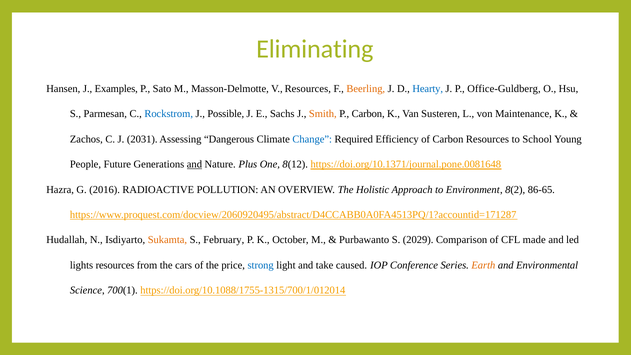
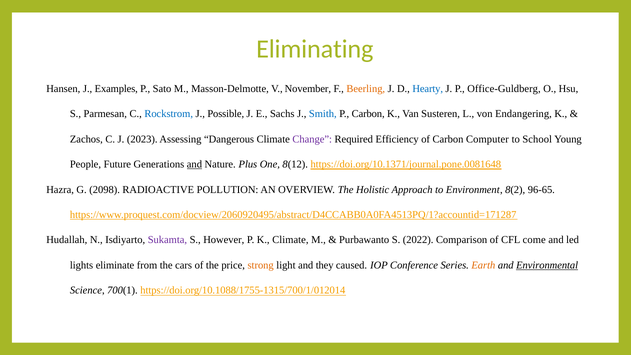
V Resources: Resources -> November (308, 89)
Smith colour: orange -> blue (323, 114)
Maintenance: Maintenance -> Endangering (523, 114)
2031: 2031 -> 2023 (142, 139)
Change colour: blue -> purple (312, 139)
Carbon Resources: Resources -> Computer (487, 139)
2016: 2016 -> 2098 (105, 190)
86-65: 86-65 -> 96-65 (541, 190)
Sukamta colour: orange -> purple (167, 240)
February: February -> However (224, 240)
K October: October -> Climate (290, 240)
2029: 2029 -> 2022 (418, 240)
made: made -> come (534, 240)
lights resources: resources -> eliminate (115, 265)
strong colour: blue -> orange (261, 265)
take: take -> they (325, 265)
Environmental underline: none -> present (547, 265)
